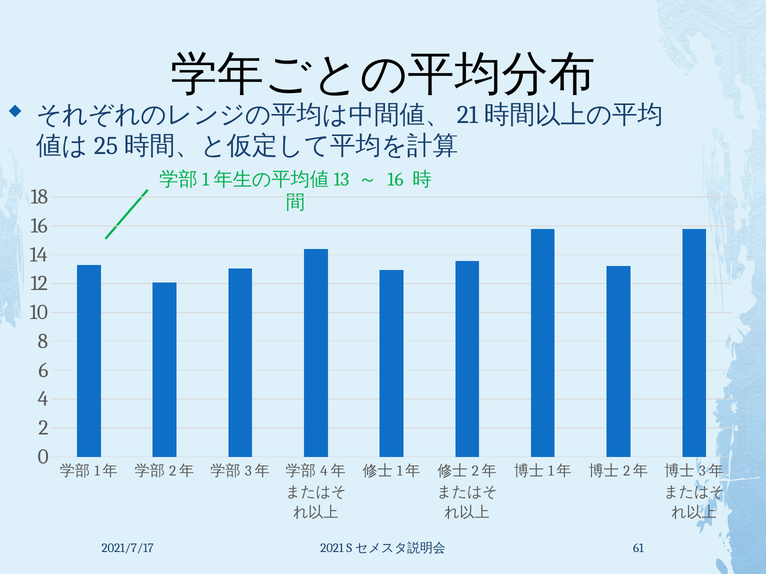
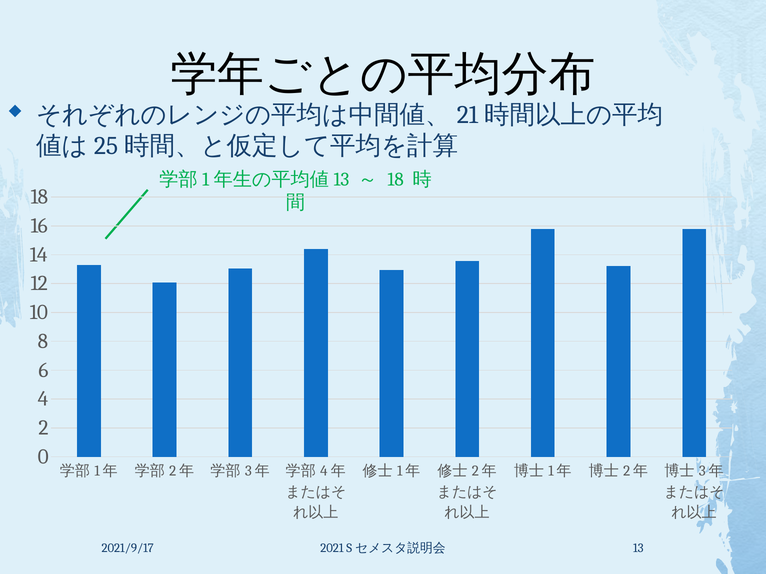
16: 16 -> 18 (396, 180)
2021/7/17: 2021/7/17 -> 2021/9/17 (128, 549)
61: 61 -> 13 (638, 549)
